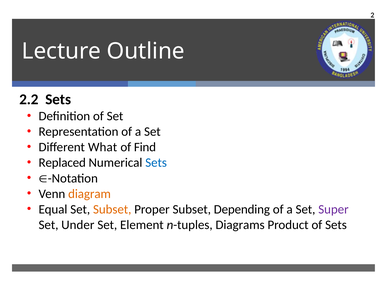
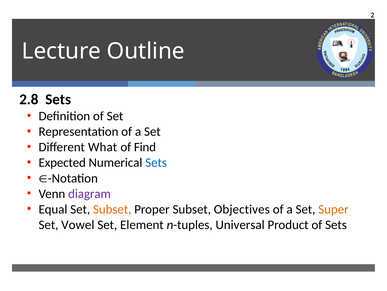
2.2: 2.2 -> 2.8 (29, 99)
Replaced: Replaced -> Expected (62, 162)
diagram colour: orange -> purple (90, 193)
Depending: Depending -> Objectives (242, 209)
Super colour: purple -> orange (333, 209)
Under: Under -> Vowel (78, 224)
Diagrams: Diagrams -> Universal (240, 224)
